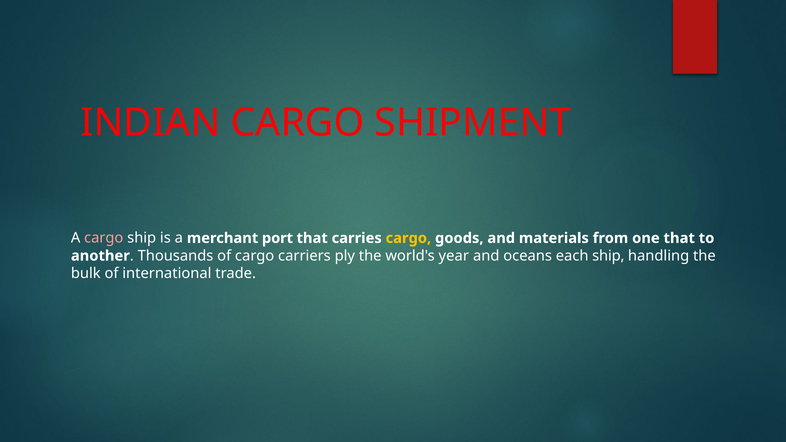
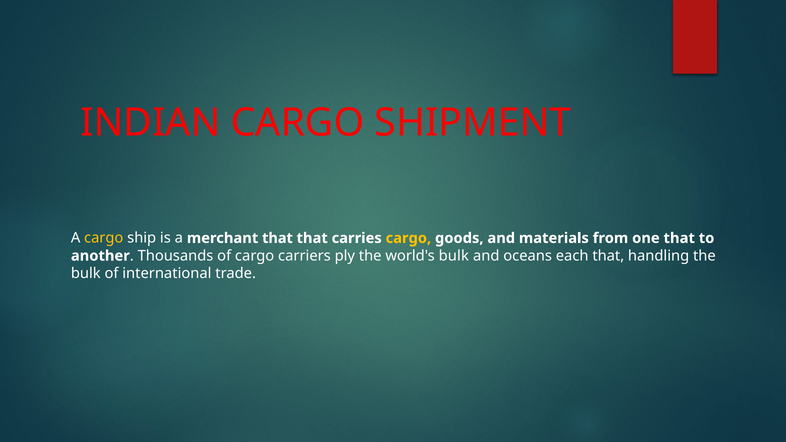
cargo colour: pink -> yellow (104, 238)
merchant port: port -> that (277, 238)
world's year: year -> bulk (454, 256)
each ship: ship -> that (608, 256)
